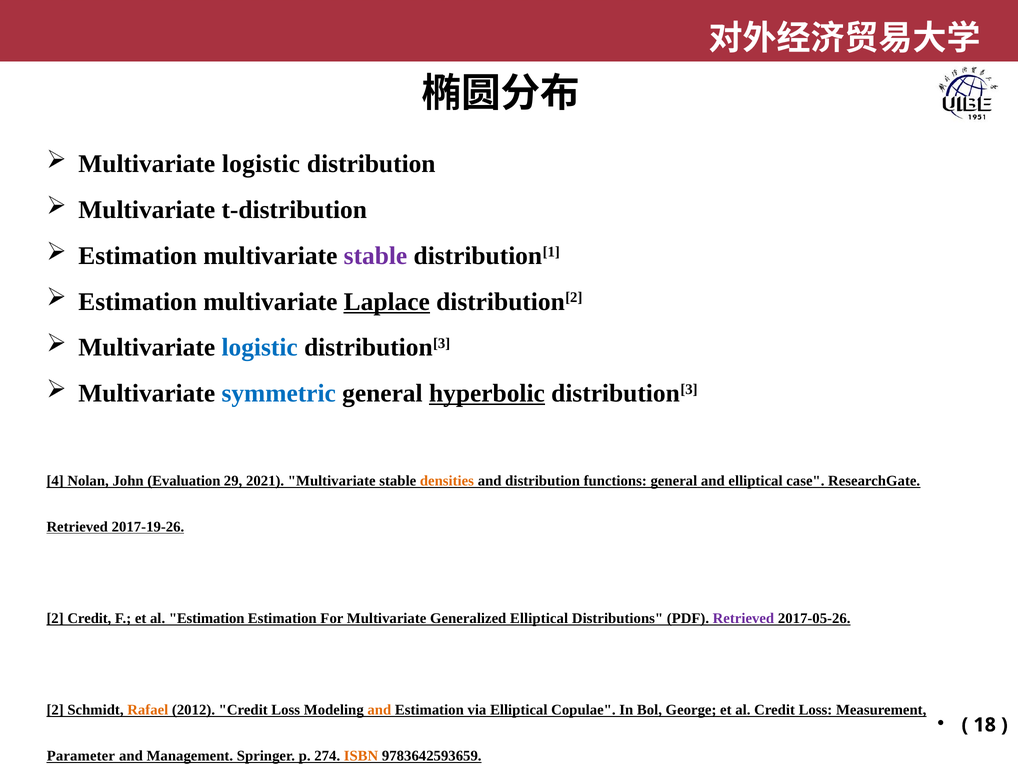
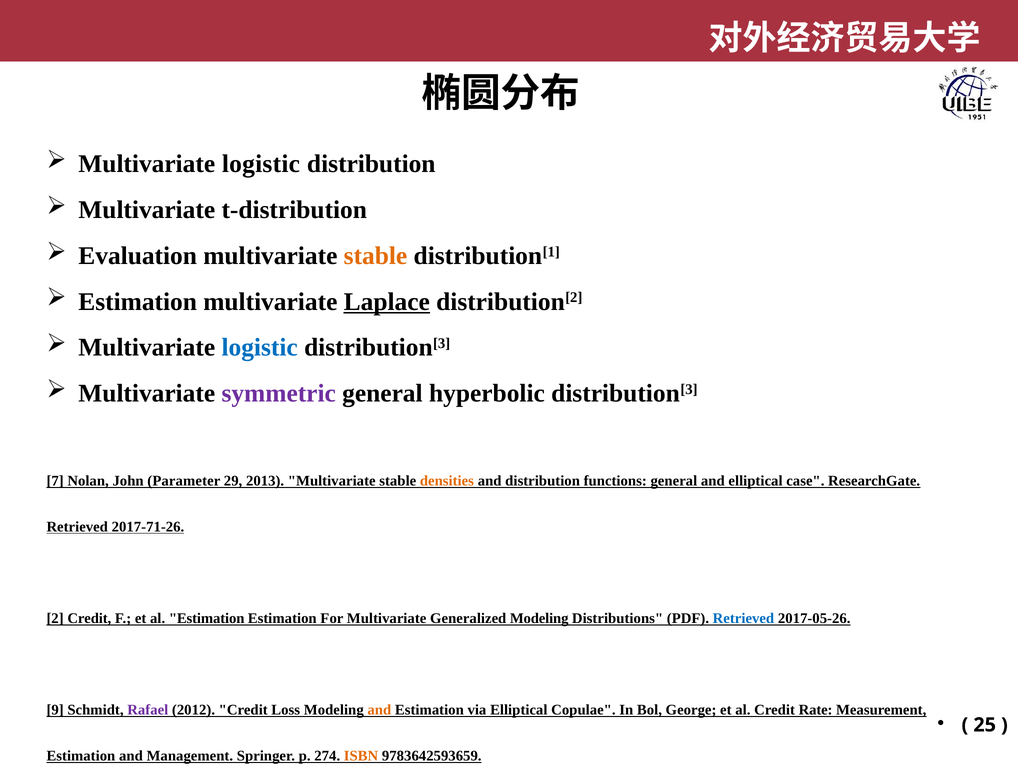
Estimation: Estimation -> Evaluation (138, 256)
stable colour: purple -> orange (375, 256)
symmetric colour: blue -> purple (279, 393)
hyperbolic underline: present -> none (487, 393)
4: 4 -> 7 (55, 481)
Evaluation: Evaluation -> Parameter (184, 481)
2021: 2021 -> 2013 (265, 481)
2017-19-26: 2017-19-26 -> 2017-71-26 (148, 526)
Generalized Elliptical: Elliptical -> Modeling (539, 618)
Retrieved colour: purple -> blue (743, 618)
2: 2 -> 9 (55, 710)
Rafael colour: orange -> purple (148, 710)
al Credit Loss: Loss -> Rate (816, 710)
18: 18 -> 25 (985, 724)
Parameter: Parameter -> Estimation (81, 755)
